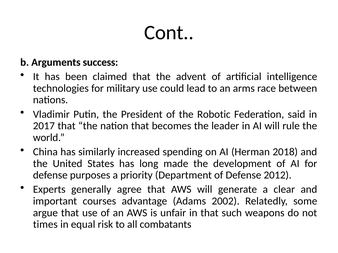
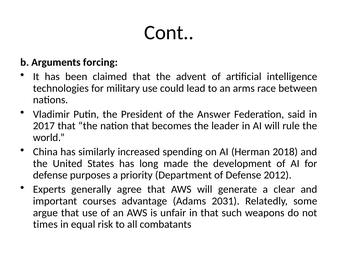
success: success -> forcing (100, 62)
Robotic: Robotic -> Answer (214, 114)
2002: 2002 -> 2031 (226, 201)
